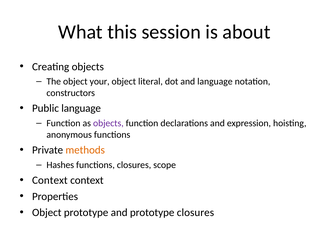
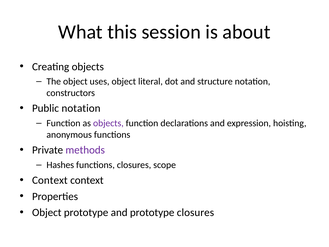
your: your -> uses (100, 81)
and language: language -> structure (215, 81)
Public language: language -> notation (81, 108)
methods colour: orange -> purple (85, 150)
